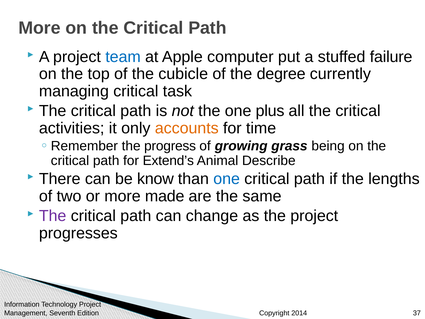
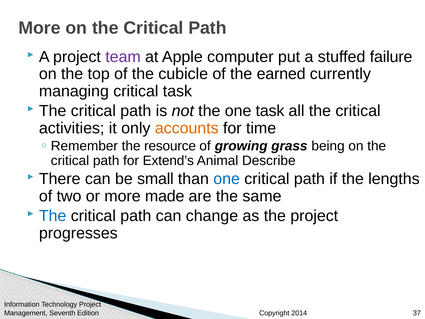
team colour: blue -> purple (123, 57)
degree: degree -> earned (281, 74)
one plus: plus -> task (270, 111)
progress: progress -> resource (170, 146)
know: know -> small (155, 179)
The colour: purple -> blue (53, 216)
